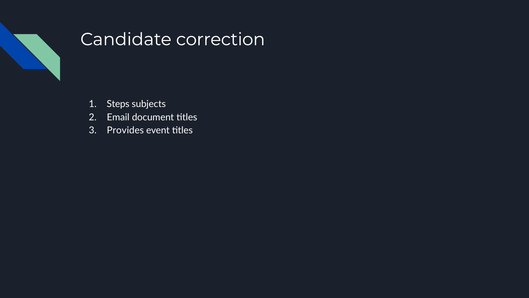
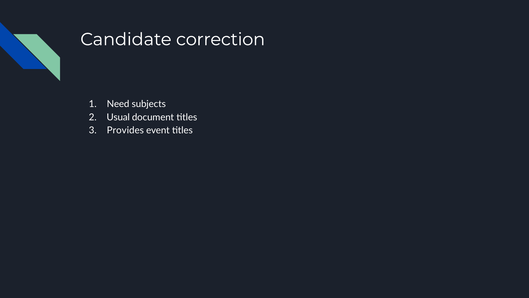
Steps: Steps -> Need (118, 104)
Email: Email -> Usual (118, 117)
